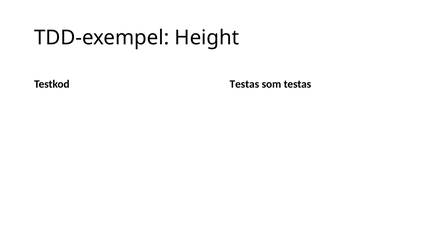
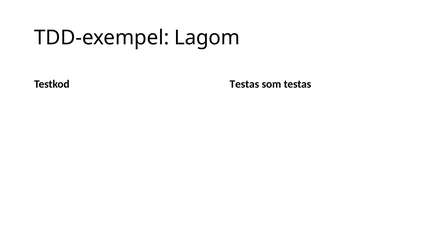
Height: Height -> Lagom (207, 38)
